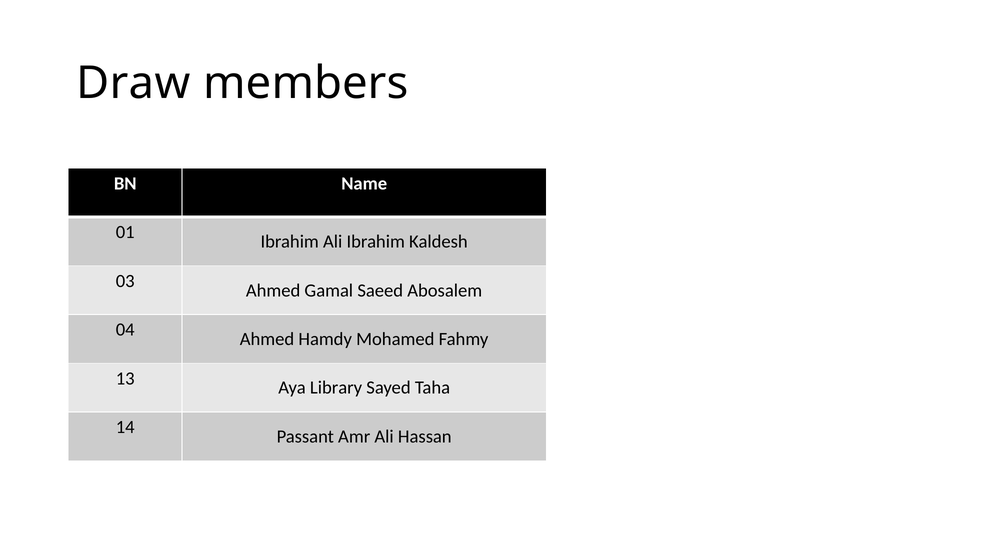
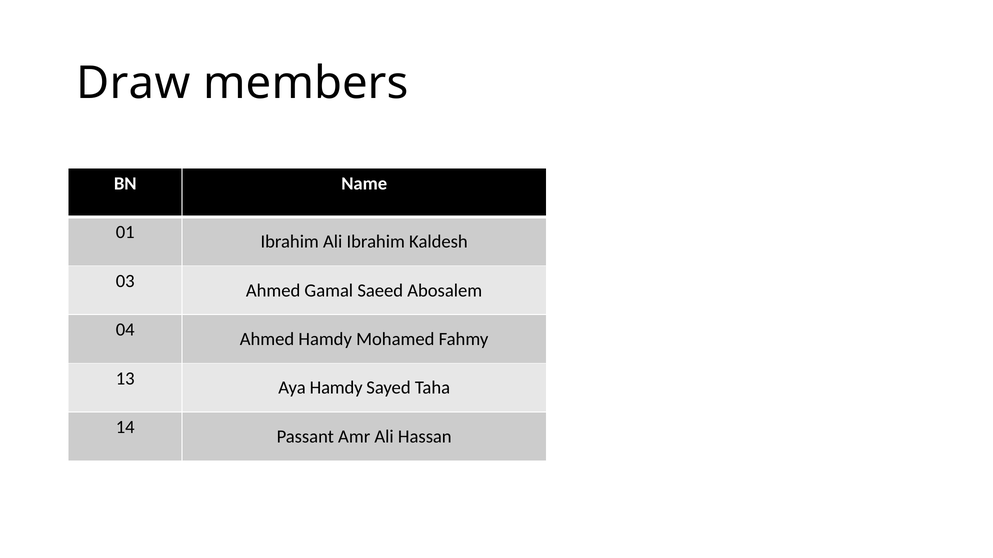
Aya Library: Library -> Hamdy (336, 388)
